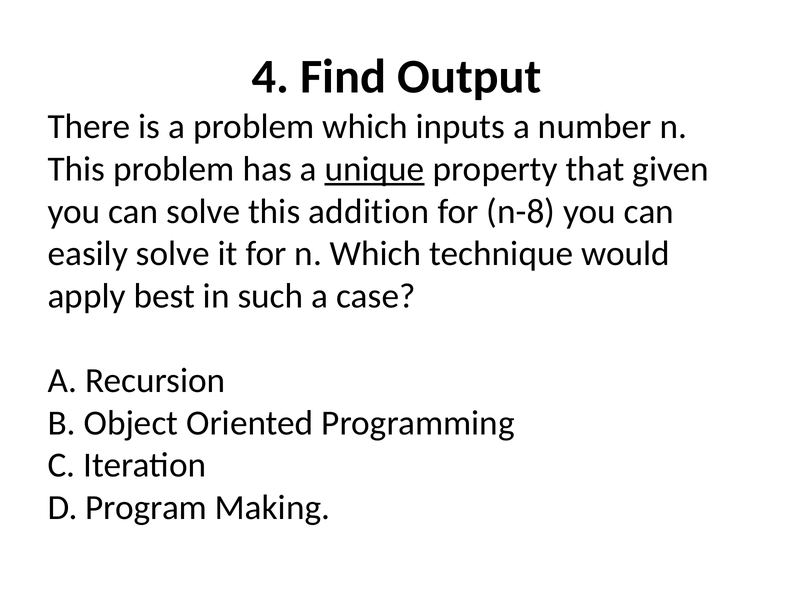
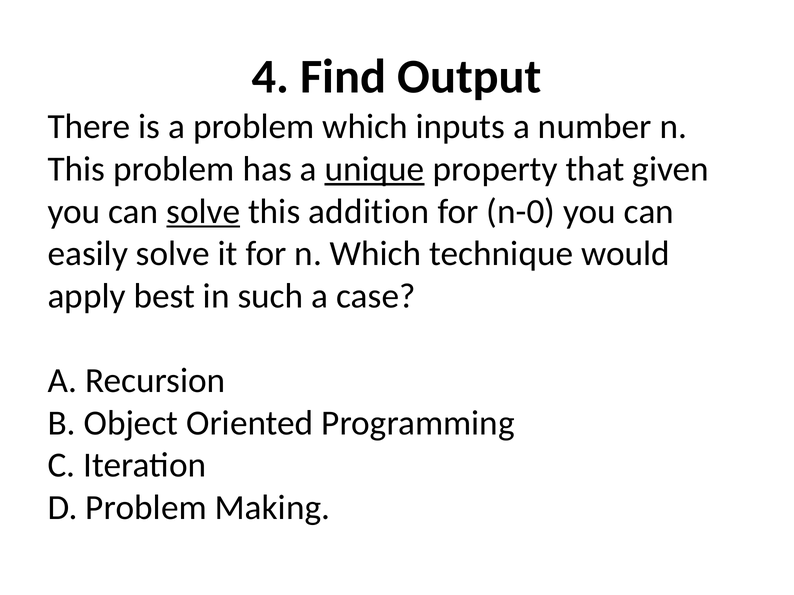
solve underline: none -> present (203, 212)
n-8: n-8 -> n-0 (521, 212)
D Program: Program -> Problem (146, 508)
